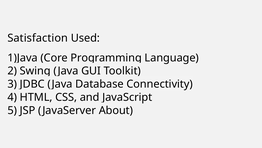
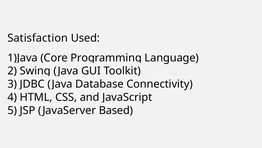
About: About -> Based (116, 110)
